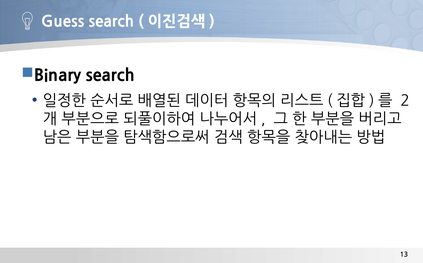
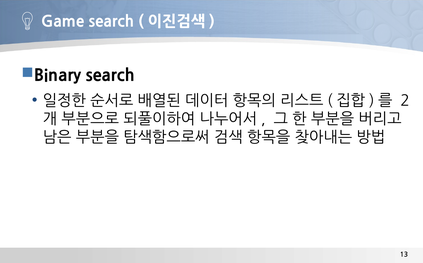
Guess: Guess -> Game (63, 22)
